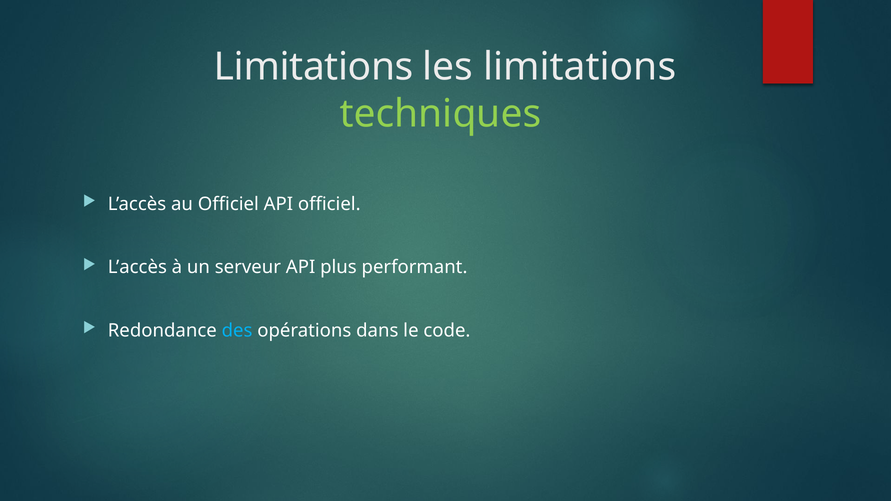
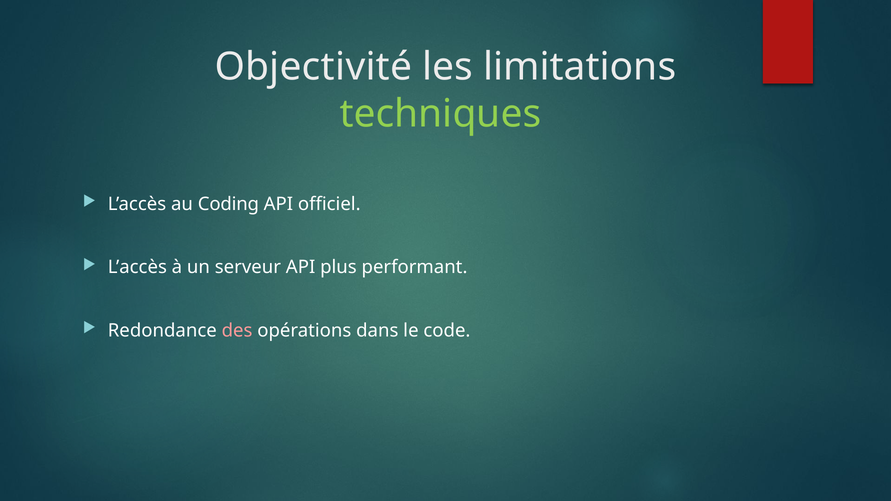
Limitations: Limitations -> Objectivité (313, 67)
au Officiel: Officiel -> Coding (228, 204)
des colour: light blue -> pink (237, 331)
